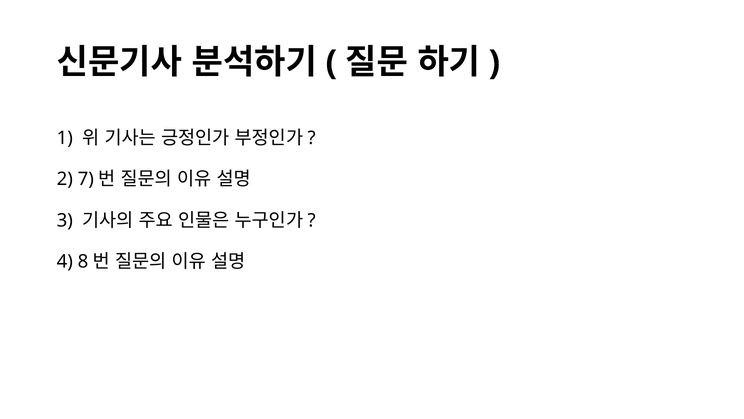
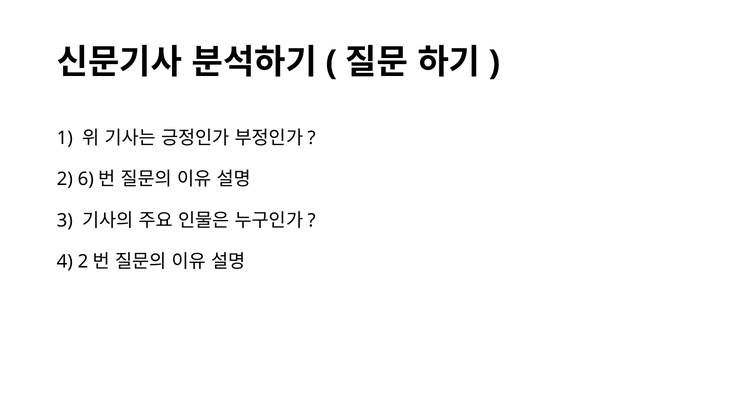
7: 7 -> 6 (86, 179)
4 8: 8 -> 2 (83, 262)
